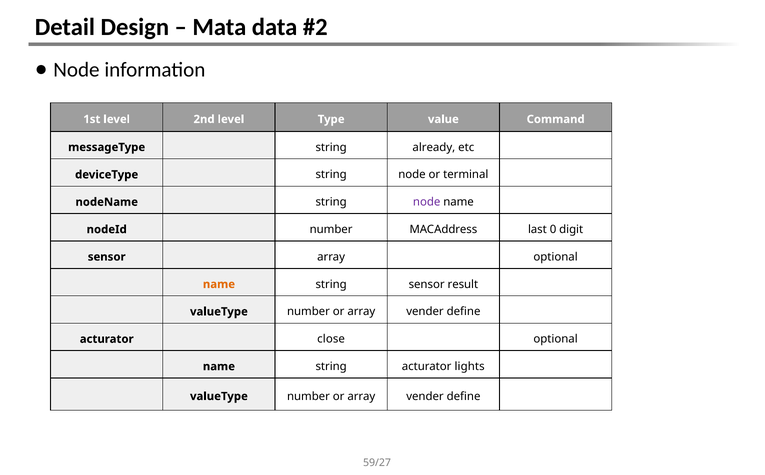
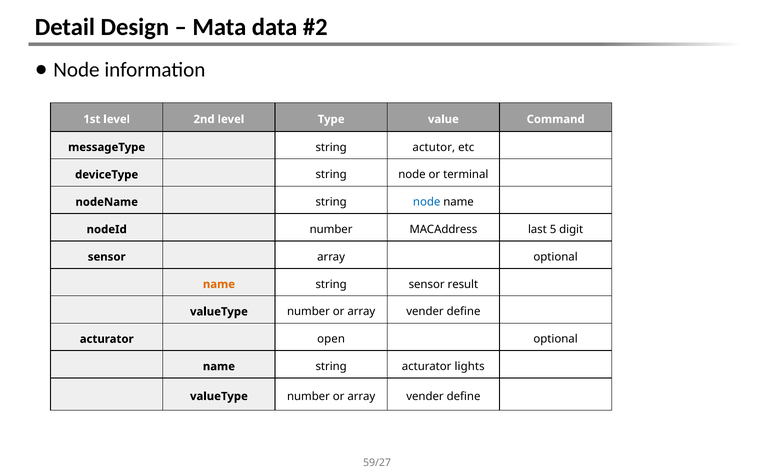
already: already -> actutor (434, 147)
node colour: purple -> blue (427, 202)
0: 0 -> 5 (553, 229)
close: close -> open (331, 339)
